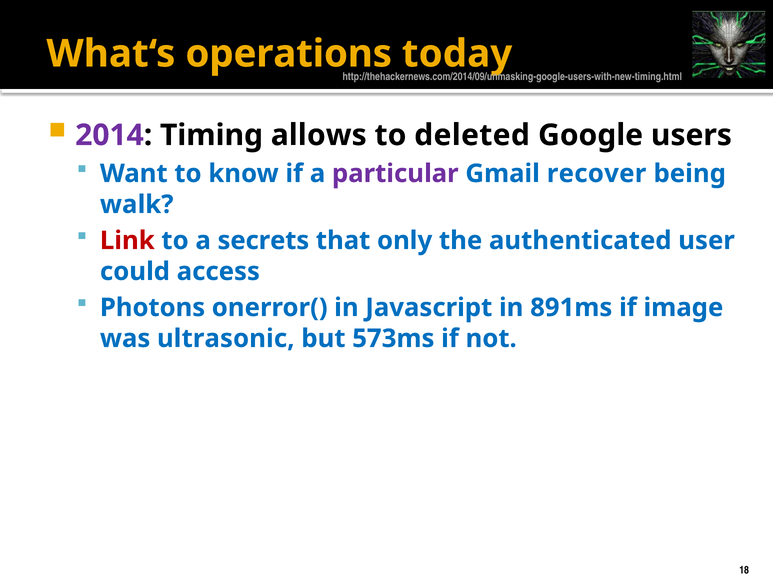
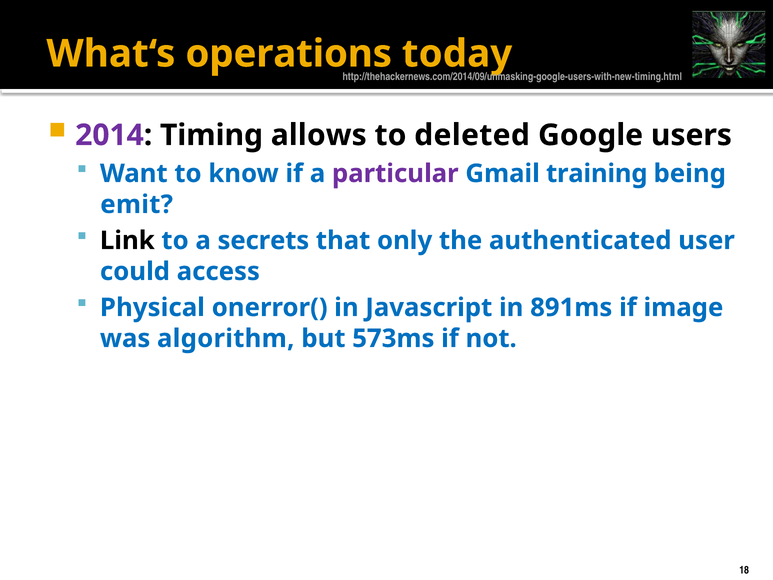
recover: recover -> training (597, 173)
walk: walk -> emit (137, 204)
Link colour: red -> black (127, 240)
Photons: Photons -> Physical (152, 307)
ultrasonic: ultrasonic -> algorithm (226, 338)
